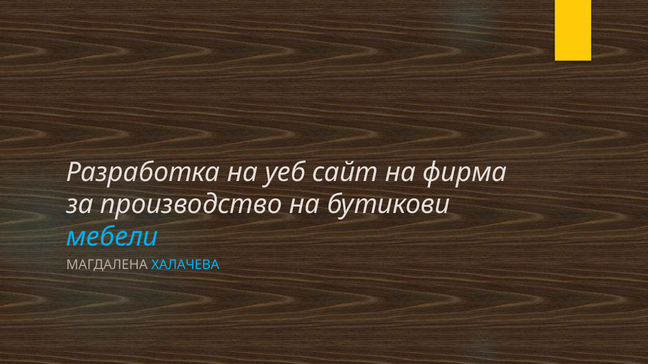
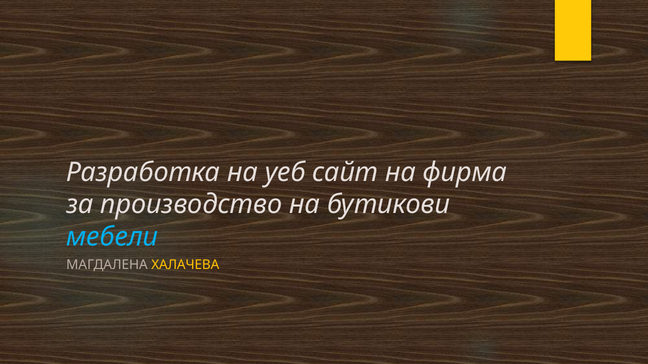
ХАЛАЧЕВА colour: light blue -> yellow (185, 265)
